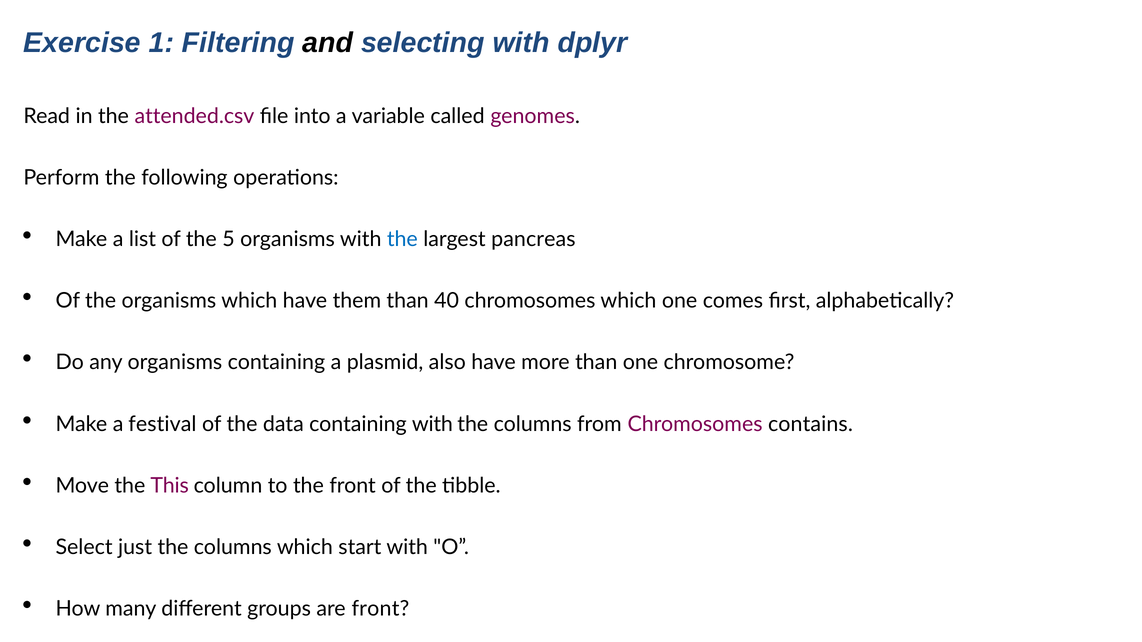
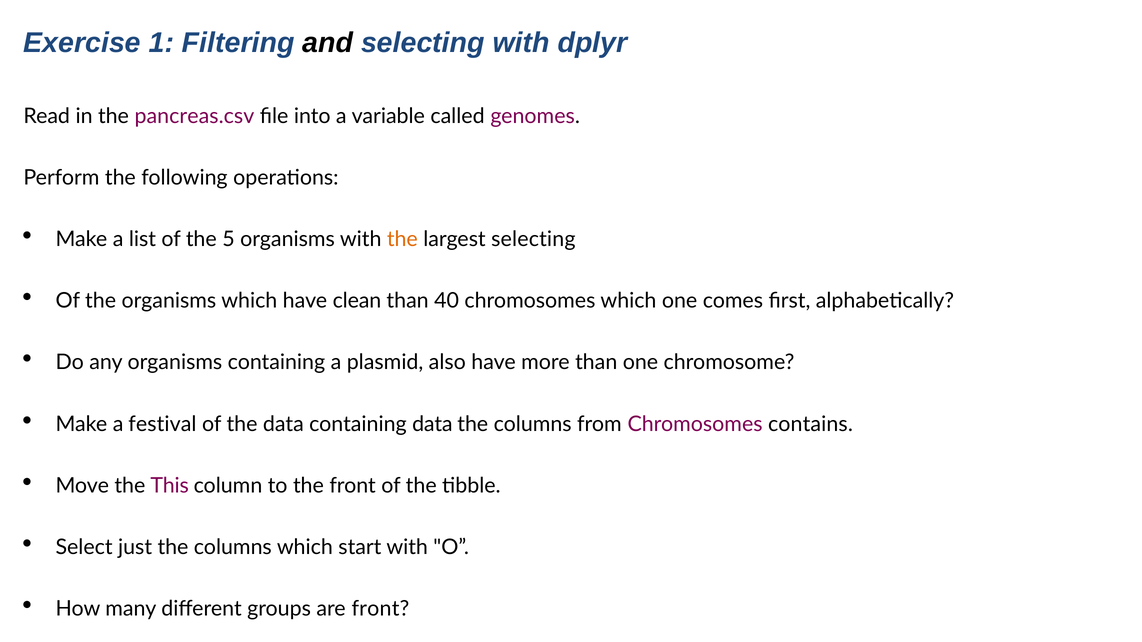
attended.csv: attended.csv -> pancreas.csv (194, 116)
the colour: blue -> orange (402, 239)
largest pancreas: pancreas -> selecting (533, 239)
them: them -> clean (357, 301)
containing with: with -> data (432, 424)
